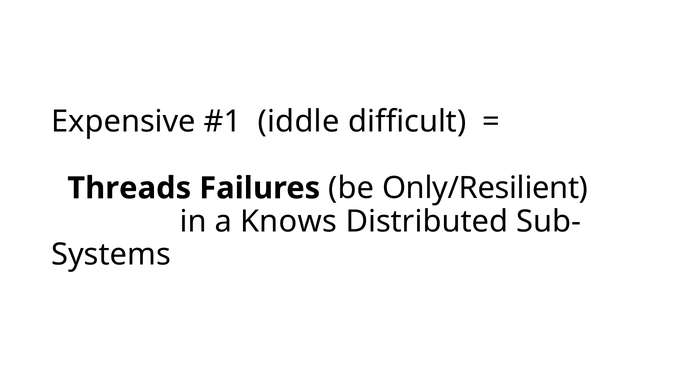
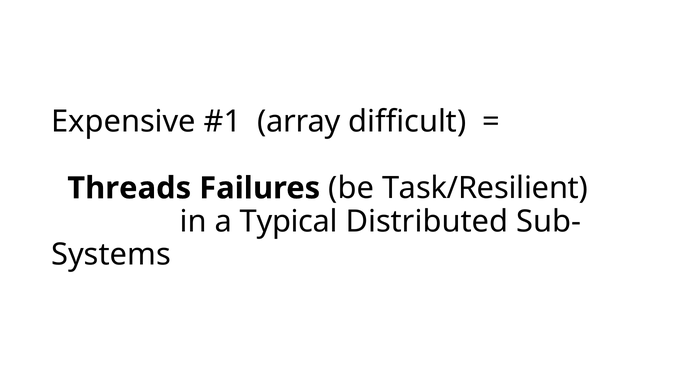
iddle: iddle -> array (299, 122)
Only/Resilient: Only/Resilient -> Task/Resilient (485, 188)
Knows: Knows -> Typical (289, 222)
